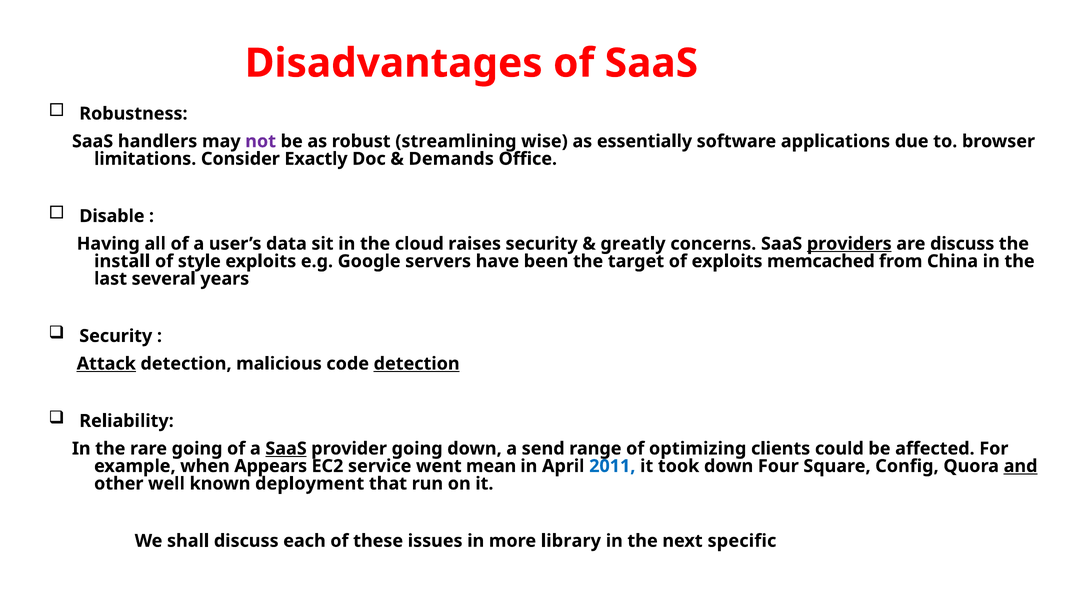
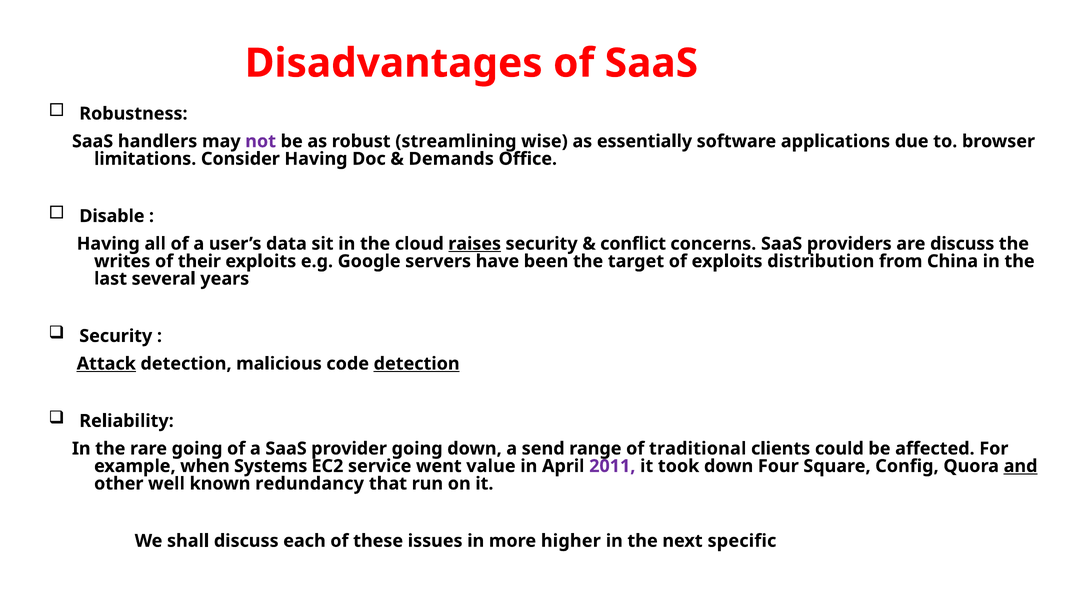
Consider Exactly: Exactly -> Having (316, 159)
raises underline: none -> present (475, 244)
greatly: greatly -> conflict (633, 244)
providers underline: present -> none (849, 244)
install: install -> writes (122, 261)
style: style -> their (199, 261)
memcached: memcached -> distribution (821, 261)
SaaS underline: present -> none (286, 448)
optimizing: optimizing -> traditional (698, 448)
Appears: Appears -> Systems (271, 466)
mean: mean -> value (491, 466)
2011 colour: blue -> purple (612, 466)
deployment: deployment -> redundancy (310, 483)
library: library -> higher (571, 541)
